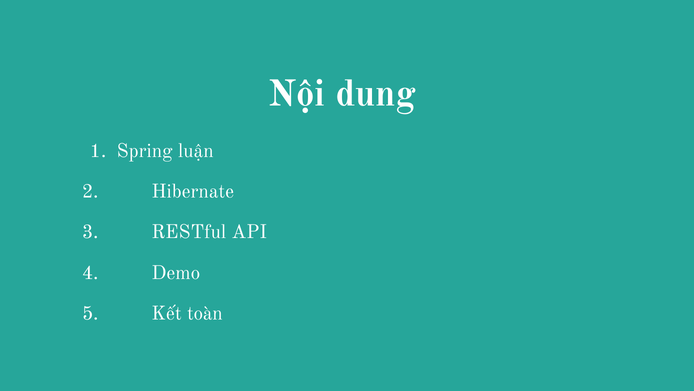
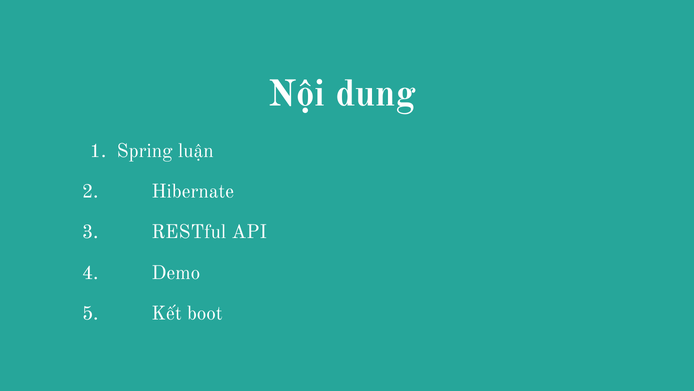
toàn: toàn -> boot (205, 313)
